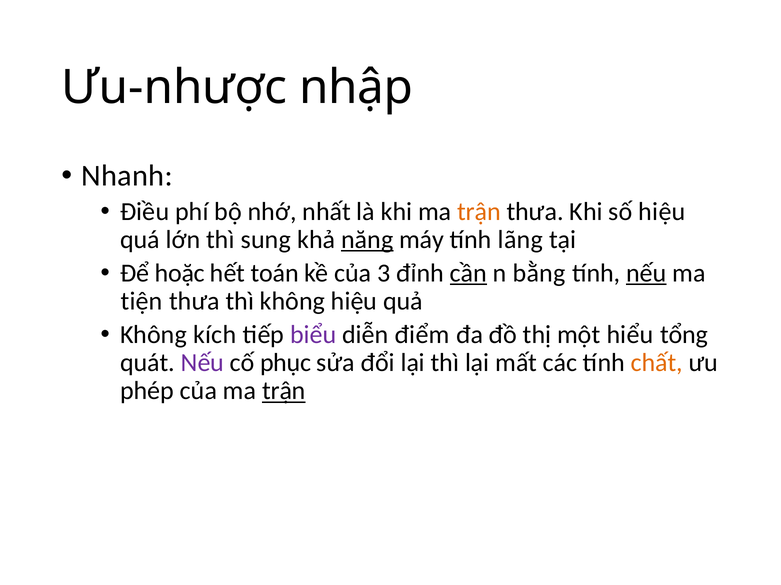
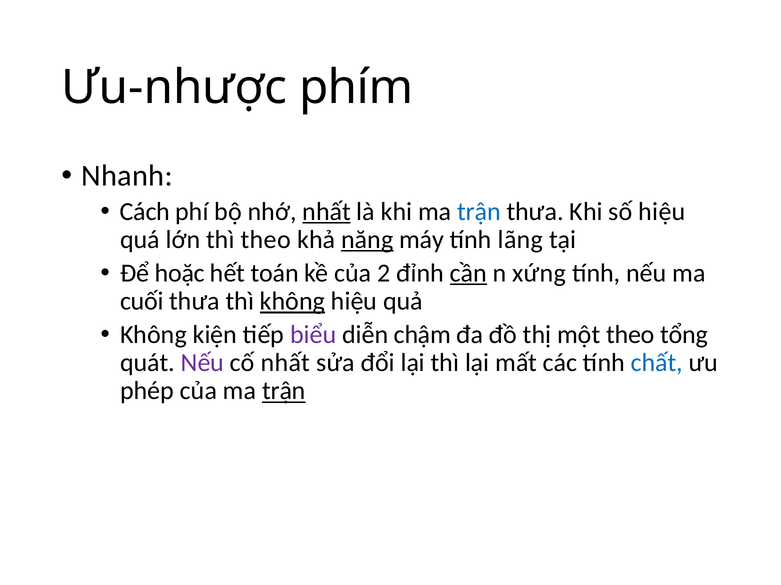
nhập: nhập -> phím (356, 87)
Điều: Điều -> Cách (145, 212)
nhất underline: none -> present (327, 212)
trận colour: orange -> blue (479, 212)
thì sung: sung -> theo (266, 240)
3: 3 -> 2 (384, 274)
bằng: bằng -> xứng (539, 274)
nếu underline: present -> none (646, 274)
tiện: tiện -> cuối (142, 302)
không underline: none -> present (292, 302)
kích: kích -> kiện (215, 335)
điểm: điểm -> chậm (422, 335)
một hiểu: hiểu -> theo (630, 335)
cố phục: phục -> nhất (285, 363)
chất colour: orange -> blue (657, 363)
